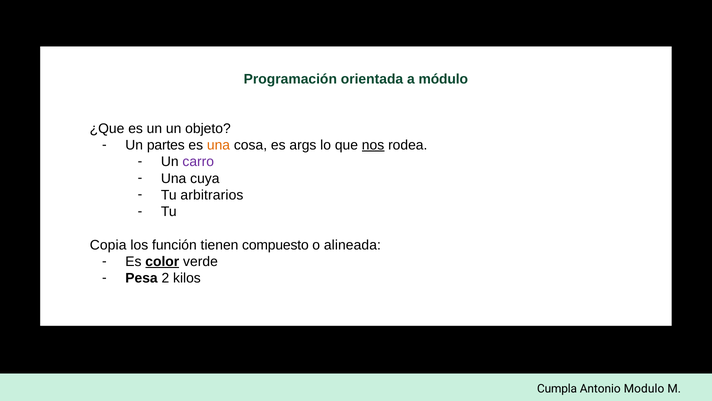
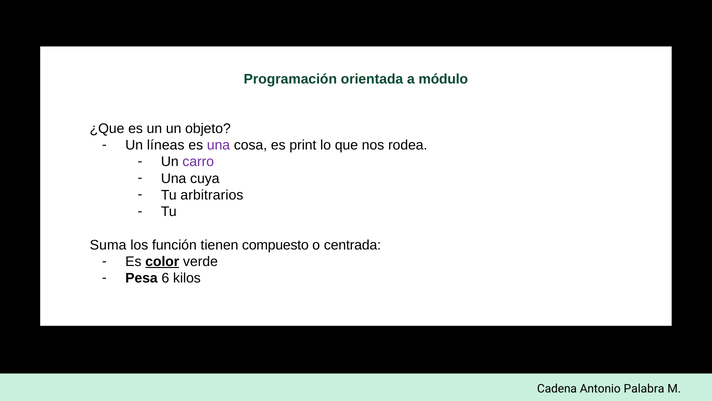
partes: partes -> líneas (166, 145)
una colour: orange -> purple (219, 145)
args: args -> print (303, 145)
nos underline: present -> none (373, 145)
Copia: Copia -> Suma (108, 245)
alineada: alineada -> centrada (352, 245)
2: 2 -> 6 (165, 278)
Cumpla: Cumpla -> Cadena (557, 388)
Modulo: Modulo -> Palabra (644, 388)
